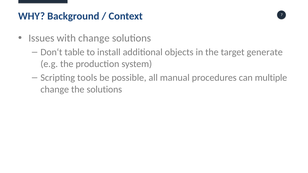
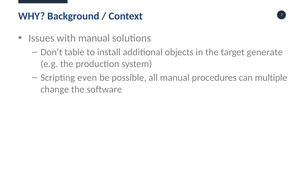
with change: change -> manual (94, 38)
tools: tools -> even (87, 78)
the solutions: solutions -> software (104, 89)
